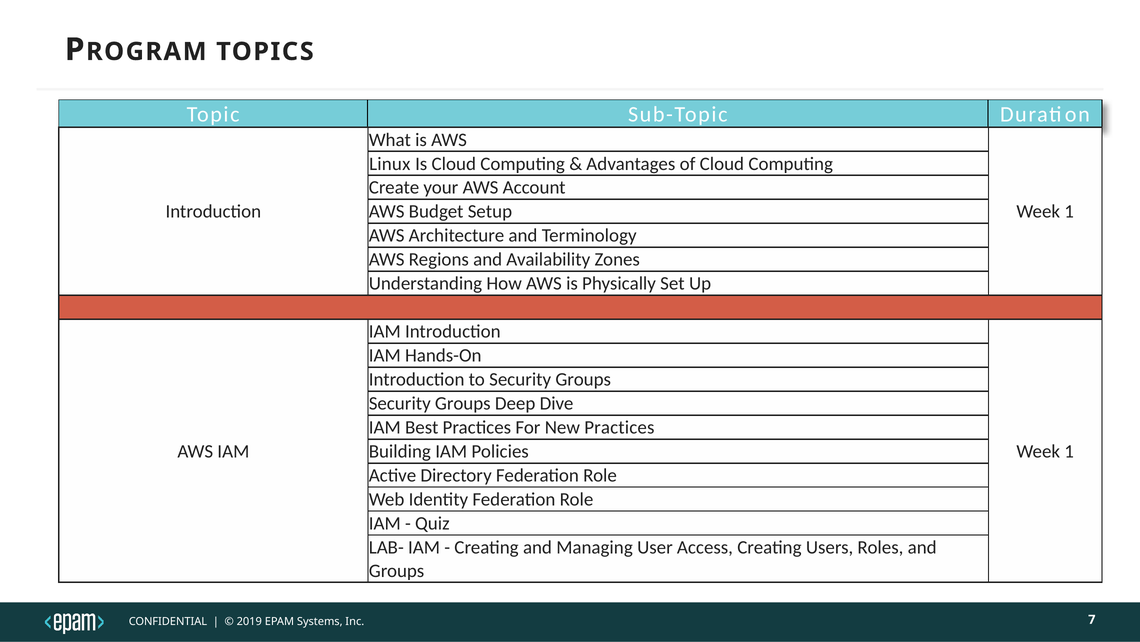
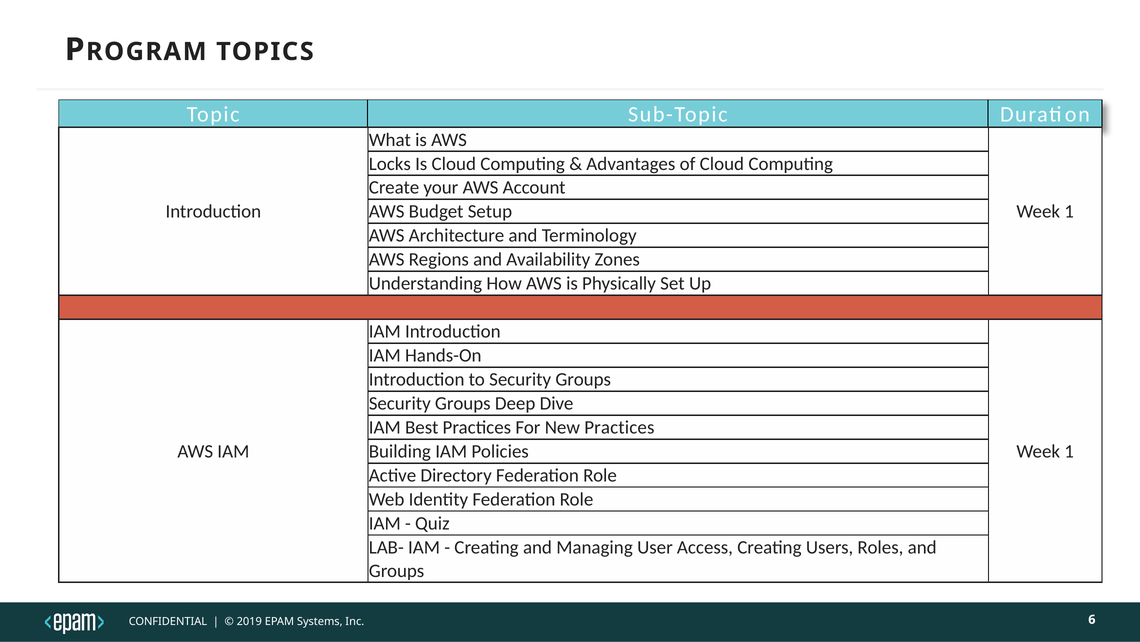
Linux: Linux -> Locks (390, 164)
7: 7 -> 6 (1092, 619)
